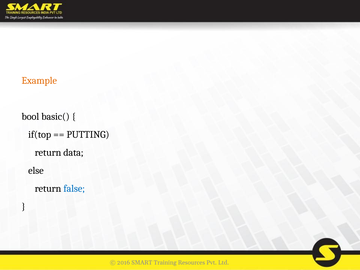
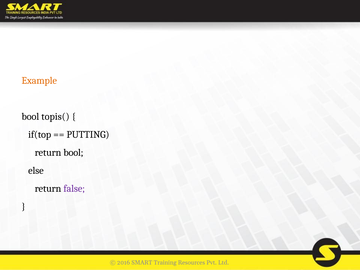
basic(: basic( -> topis( (55, 117)
return data: data -> bool (73, 153)
false colour: blue -> purple (74, 189)
